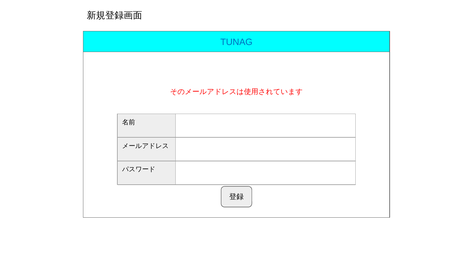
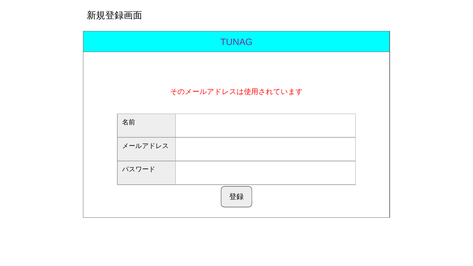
TUNAG colour: blue -> purple (236, 42)
